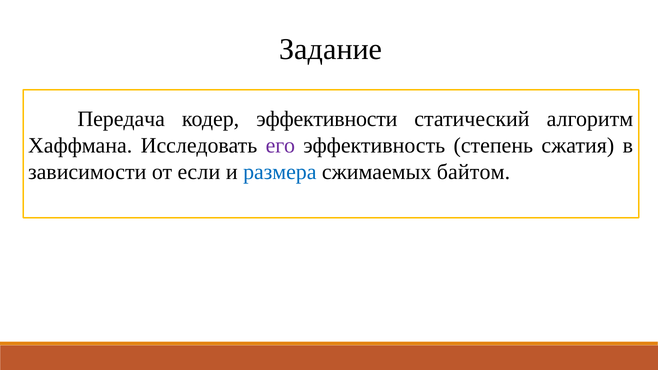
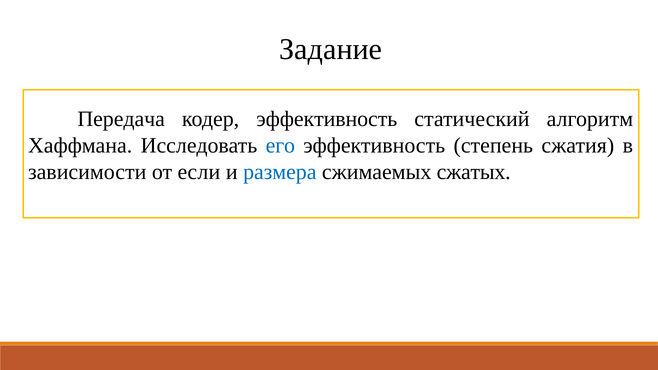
кодер эффективности: эффективности -> эффективность (327, 119)
его colour: purple -> blue (280, 146)
байтом: байтом -> сжатых (474, 172)
